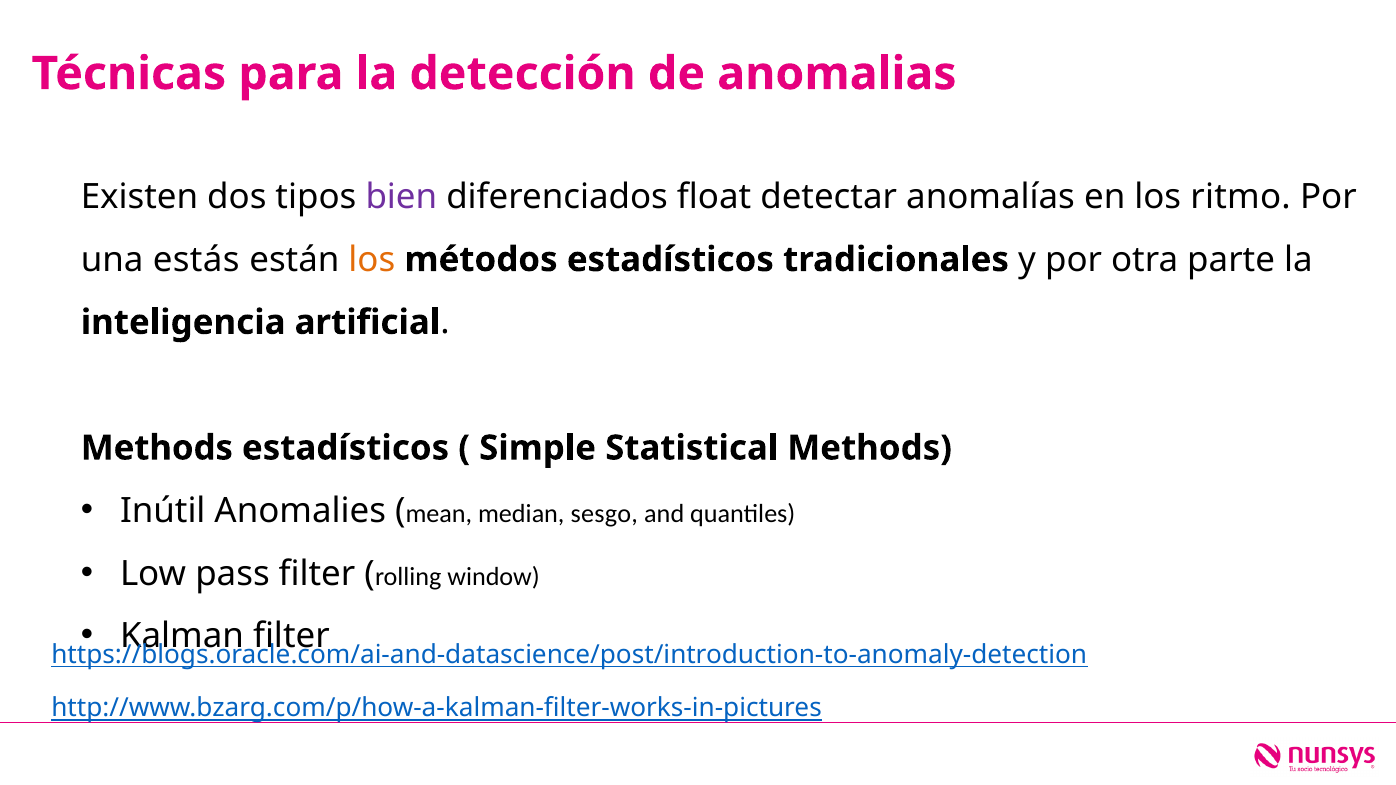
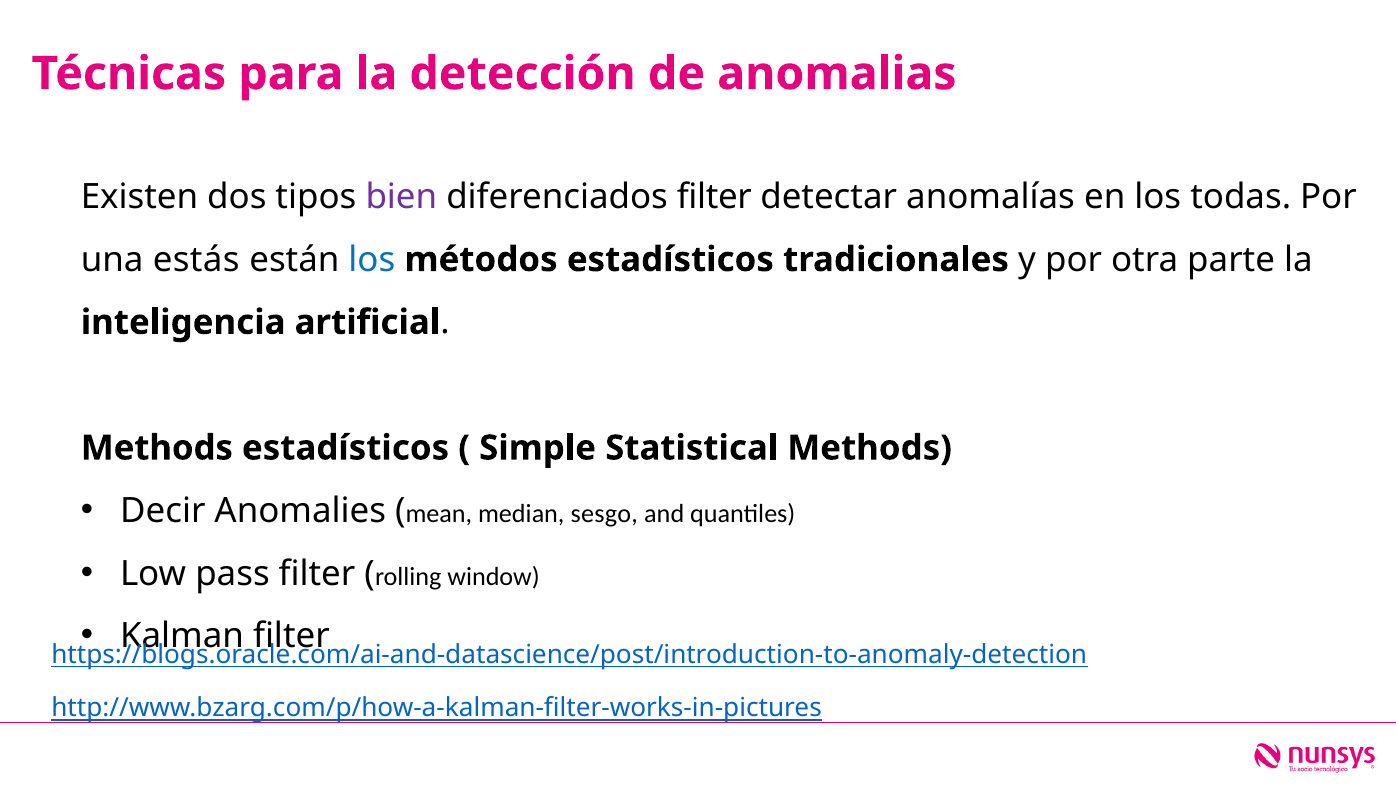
diferenciados float: float -> filter (714, 197)
ritmo: ritmo -> todas (1241, 197)
los colour: orange -> blue (372, 260)
Inútil: Inútil -> Decir (163, 511)
